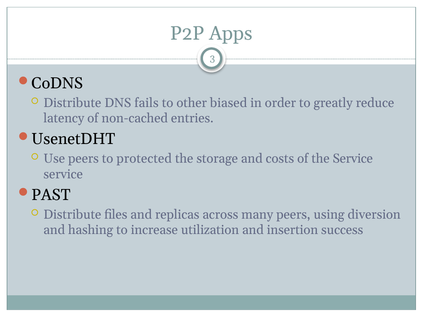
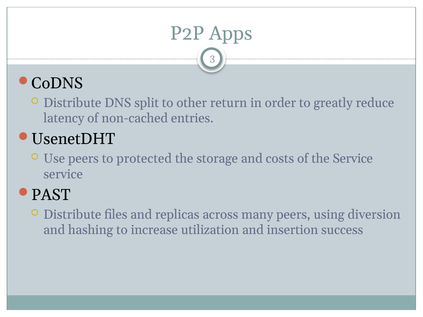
fails: fails -> split (147, 103)
biased: biased -> return (229, 103)
